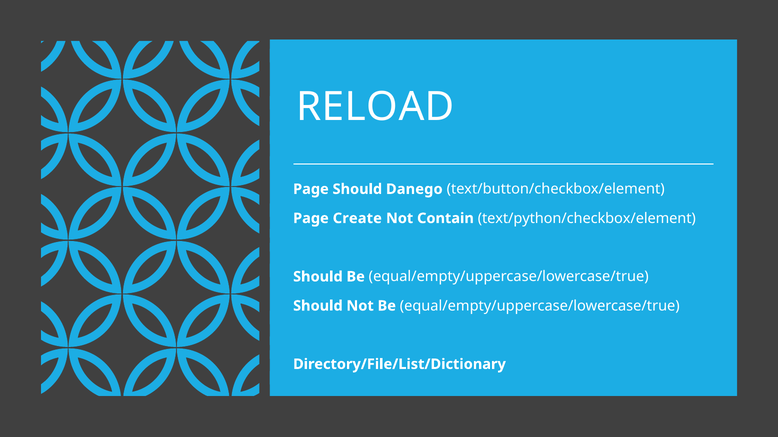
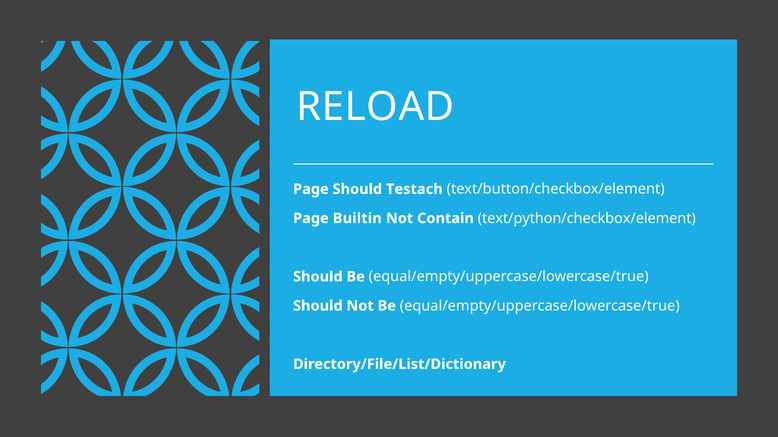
Danego: Danego -> Testach (414, 189)
Create: Create -> Builtin (357, 219)
